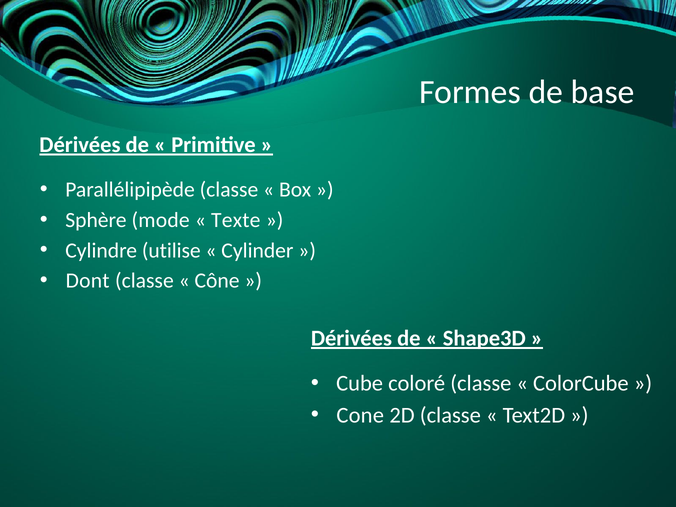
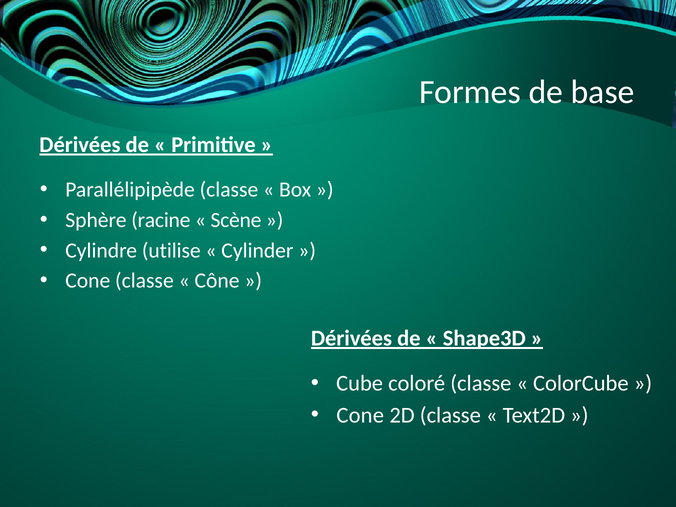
mode: mode -> racine (161, 220)
Texte: Texte -> Scène (236, 220)
Dont: Dont -> Cone (88, 281)
